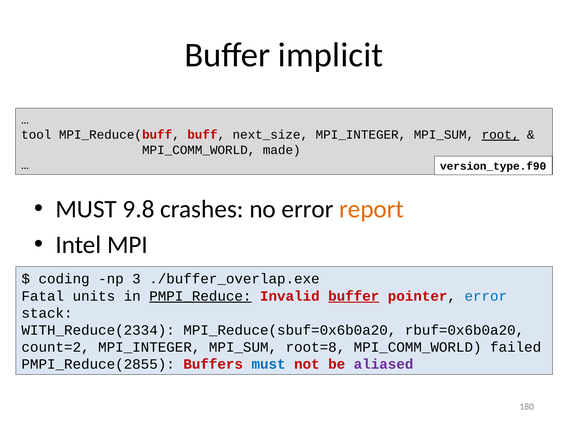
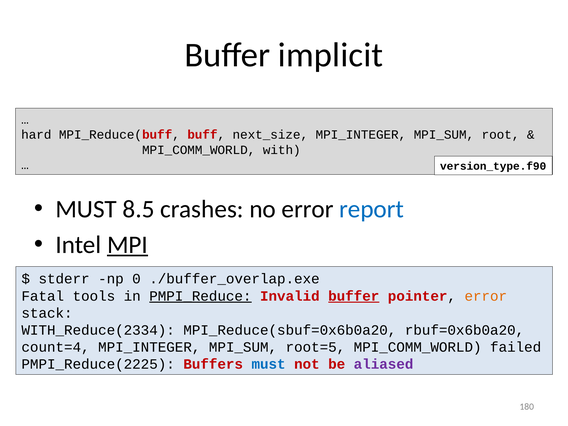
tool: tool -> hard (36, 135)
root underline: present -> none (501, 135)
made: made -> with (282, 150)
9.8: 9.8 -> 8.5 (139, 209)
report colour: orange -> blue (372, 209)
MPI underline: none -> present (127, 245)
coding: coding -> stderr (64, 279)
3: 3 -> 0 (136, 279)
units: units -> tools (94, 296)
error colour: blue -> orange (486, 296)
count=2: count=2 -> count=4 (56, 347)
root=8: root=8 -> root=5 (315, 347)
PMPI_Reduce(2855: PMPI_Reduce(2855 -> PMPI_Reduce(2225 (98, 364)
